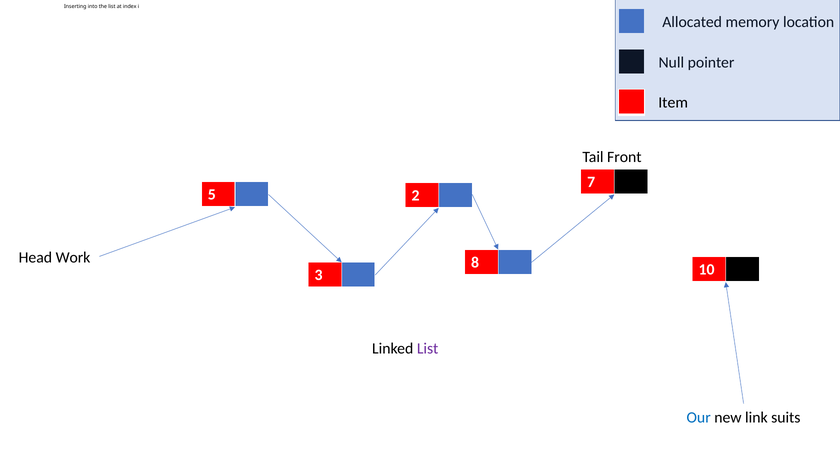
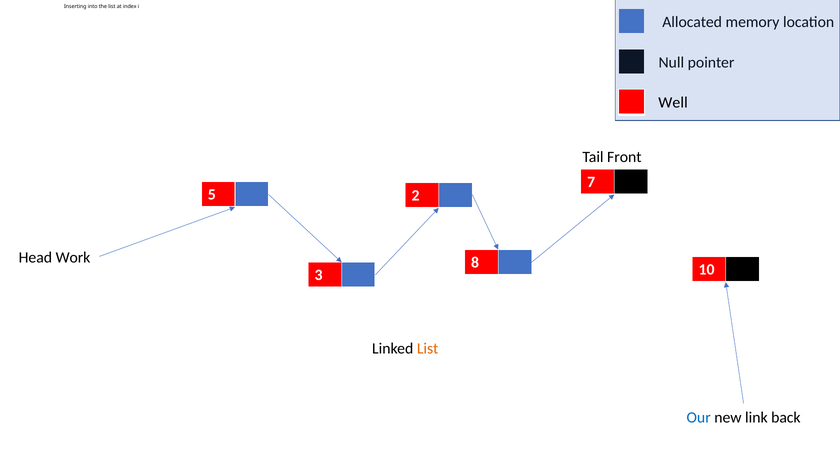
Item: Item -> Well (673, 103)
List colour: purple -> orange (428, 349)
suits: suits -> back (786, 418)
